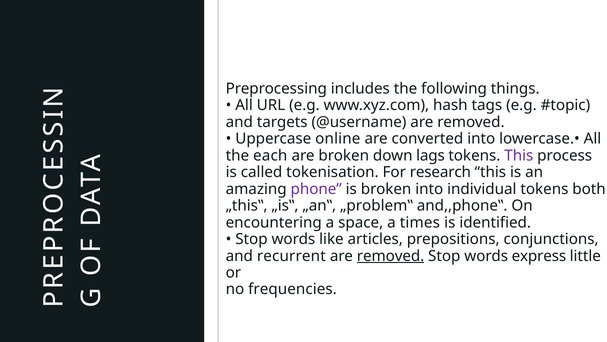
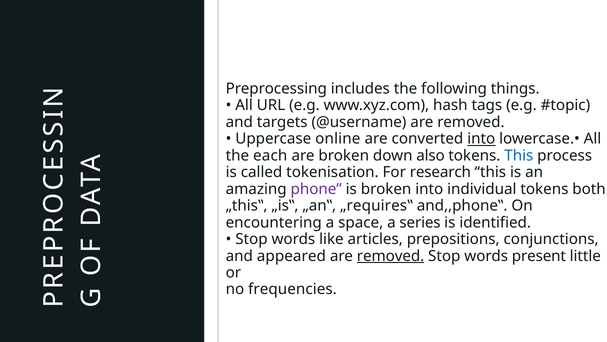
into underline: none -> present (481, 139)
lags: lags -> also (431, 155)
This colour: purple -> blue (519, 155)
„problem‟: „problem‟ -> „requires‟ (376, 205)
times: times -> series (420, 222)
recurrent: recurrent -> appeared (291, 256)
express: express -> present (539, 256)
